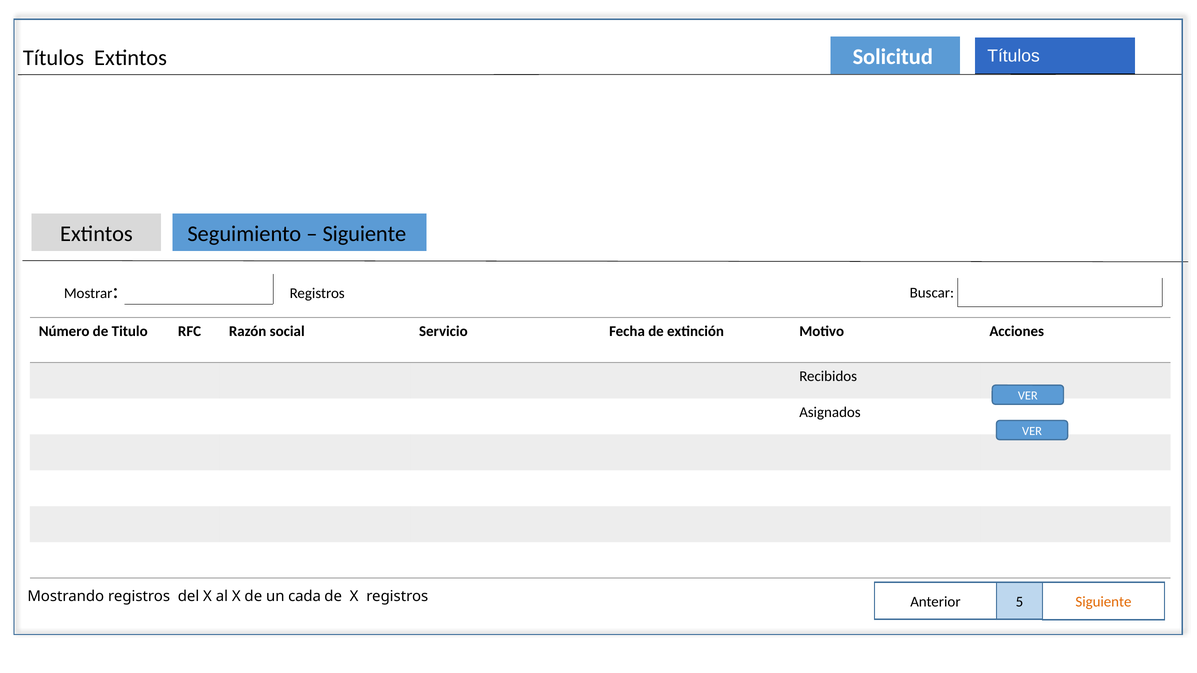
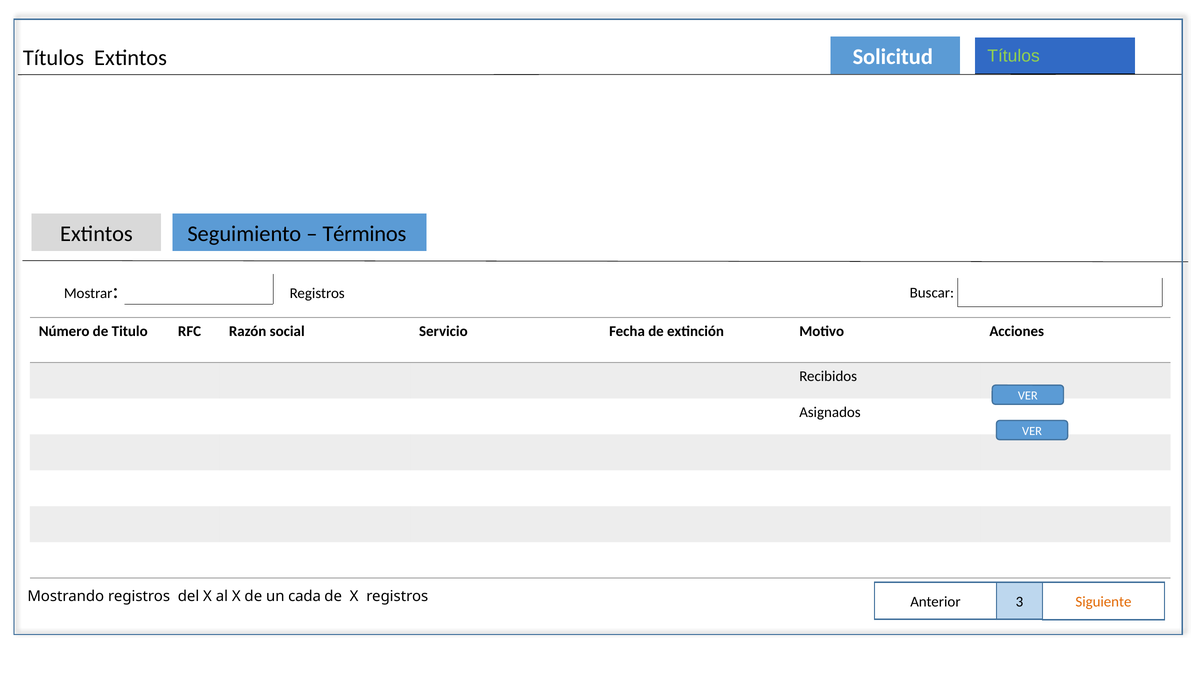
Títulos colour: white -> light green (1014, 56)
Siguiente: Siguiente -> Términos (364, 234)
5: 5 -> 3 (1020, 602)
